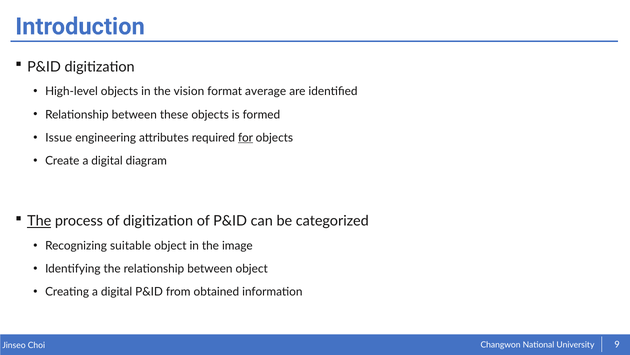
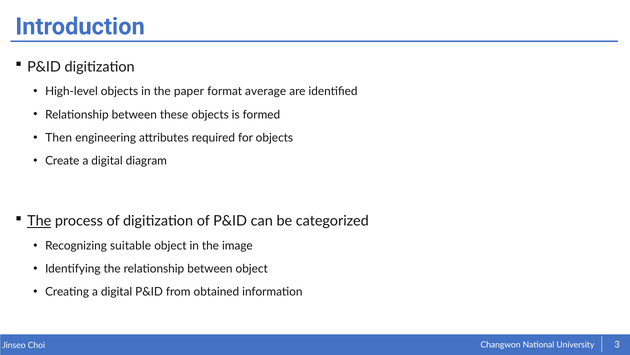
vision: vision -> paper (189, 91)
Issue: Issue -> Then (59, 138)
for underline: present -> none (245, 138)
9: 9 -> 3 (617, 344)
